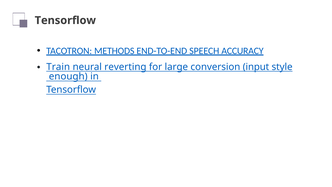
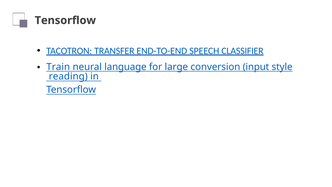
METHODS: METHODS -> TRANSFER (114, 51)
ACCURACY: ACCURACY -> CLASSIFIER (242, 51)
reverting: reverting -> language (125, 67)
enough: enough -> reading (68, 76)
